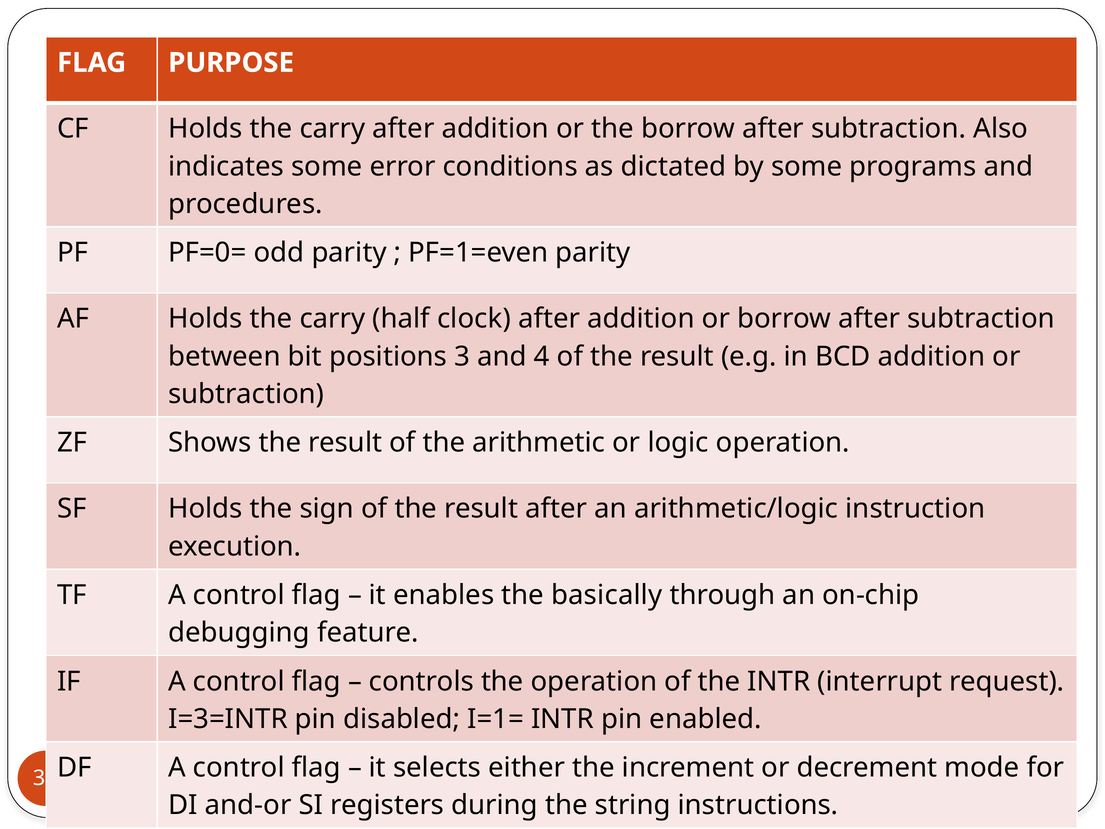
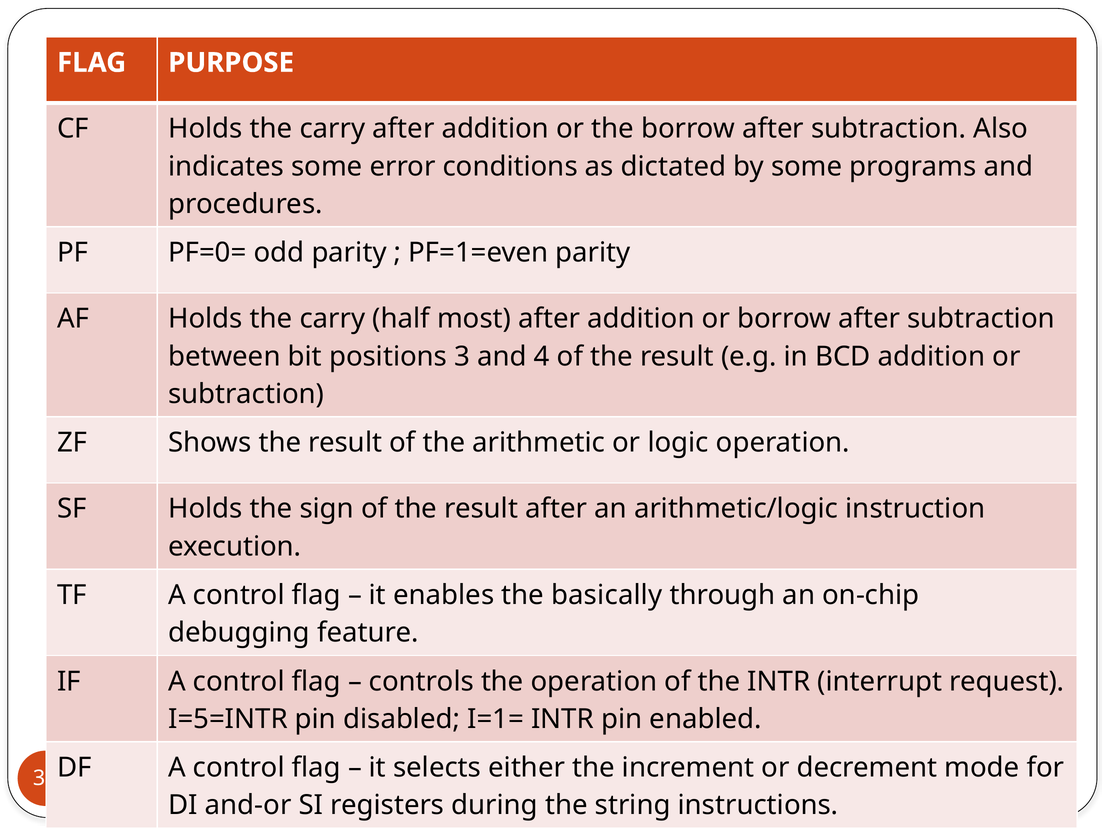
clock: clock -> most (474, 319)
I=3=INTR: I=3=INTR -> I=5=INTR (228, 719)
